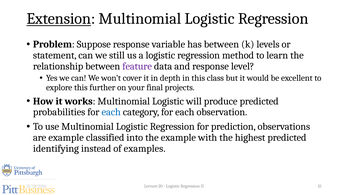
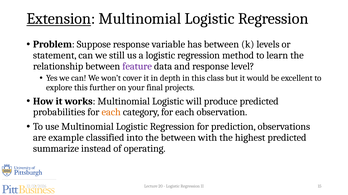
each colour: blue -> orange (111, 113)
the example: example -> between (178, 138)
identifying: identifying -> summarize (56, 149)
examples: examples -> operating (145, 149)
